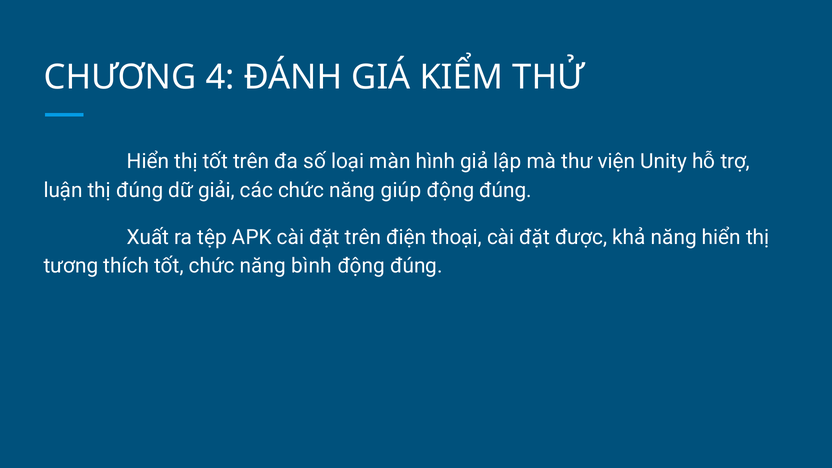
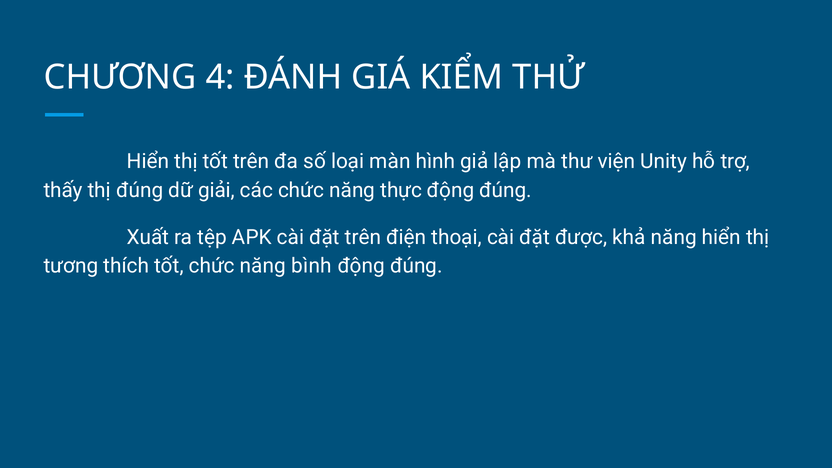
luận: luận -> thấy (63, 190)
giúp: giúp -> thực (401, 190)
